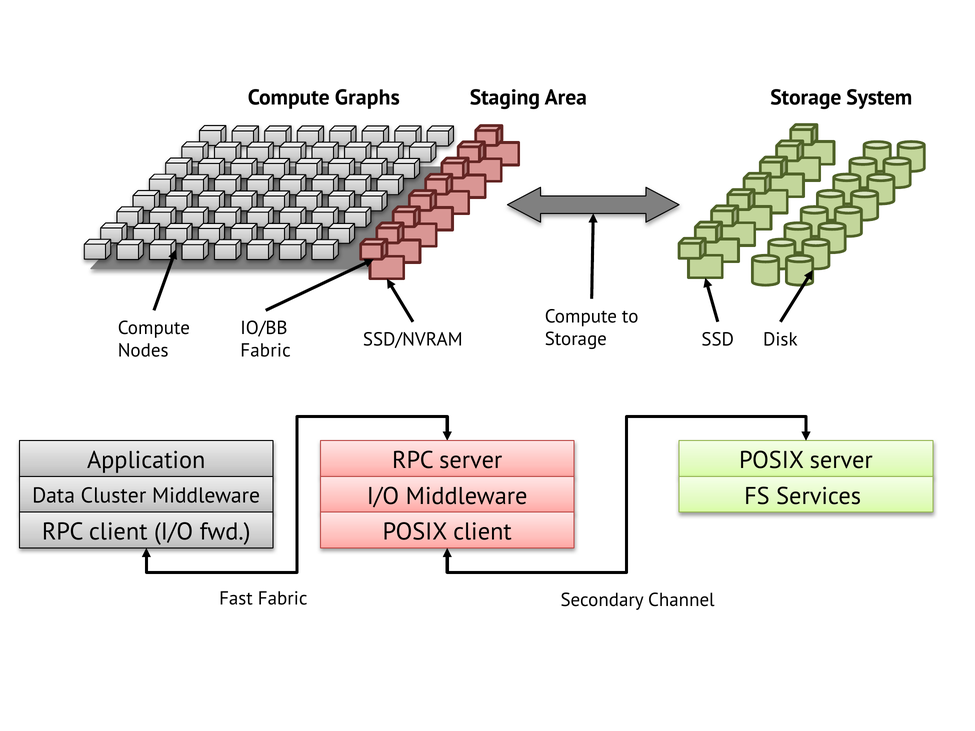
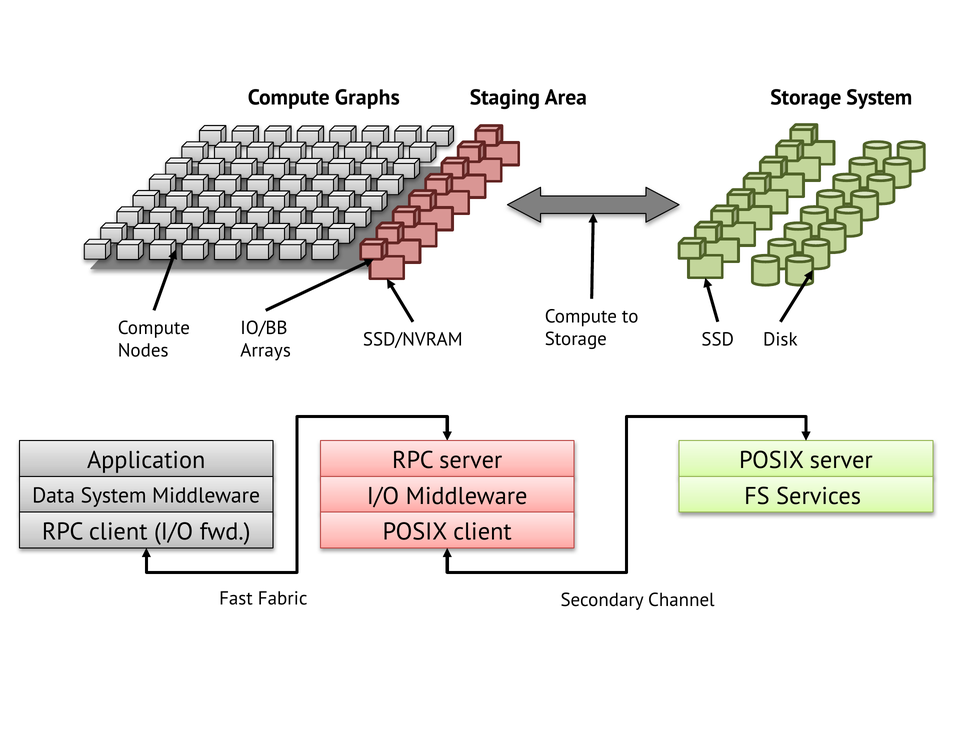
Fabric: Fabric -> Arrays (266, 351)
Data Cluster: Cluster -> System (114, 496)
